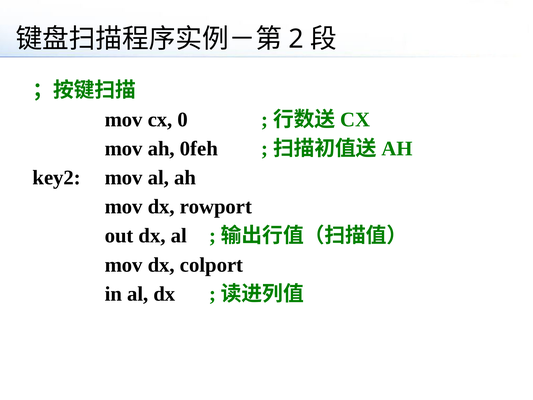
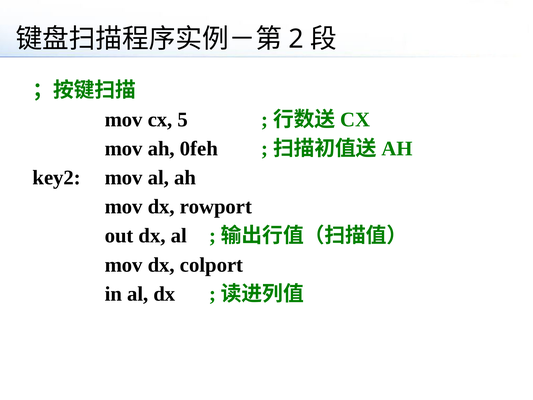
0: 0 -> 5 (183, 119)
